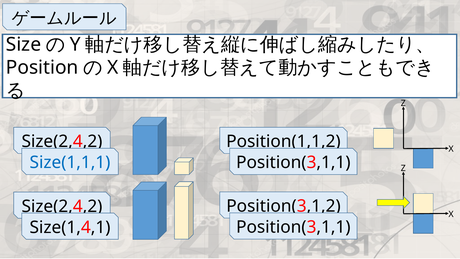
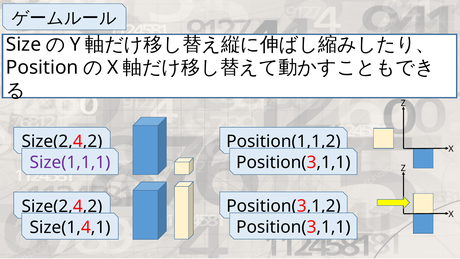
Size(1,1,1 colour: blue -> purple (70, 162)
